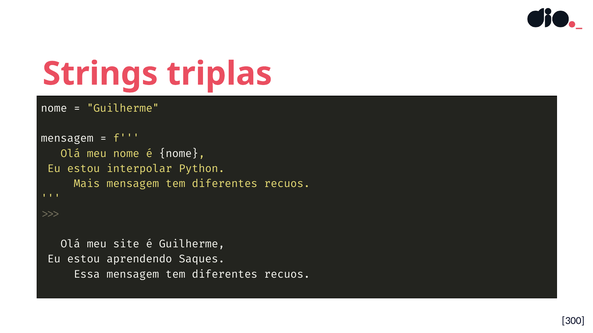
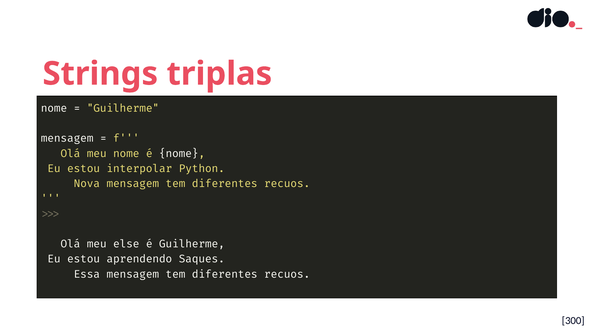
Mais: Mais -> Nova (87, 184)
site: site -> else (126, 244)
